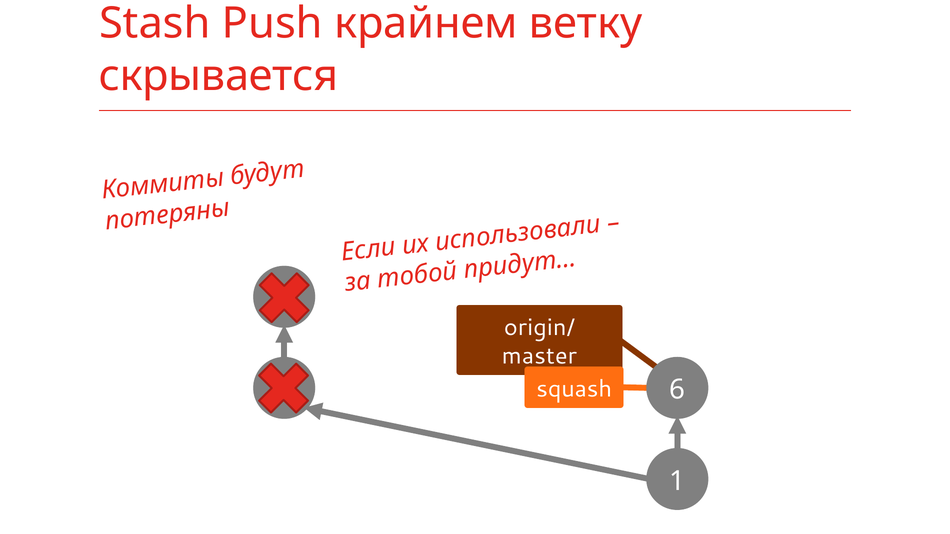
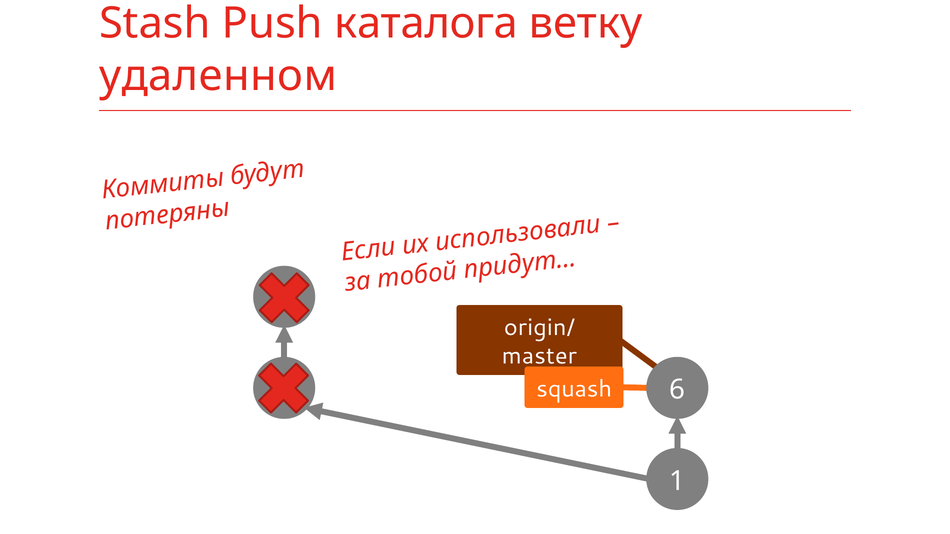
крайнем: крайнем -> каталога (426, 24)
скрывается: скрывается -> удаленном (218, 76)
